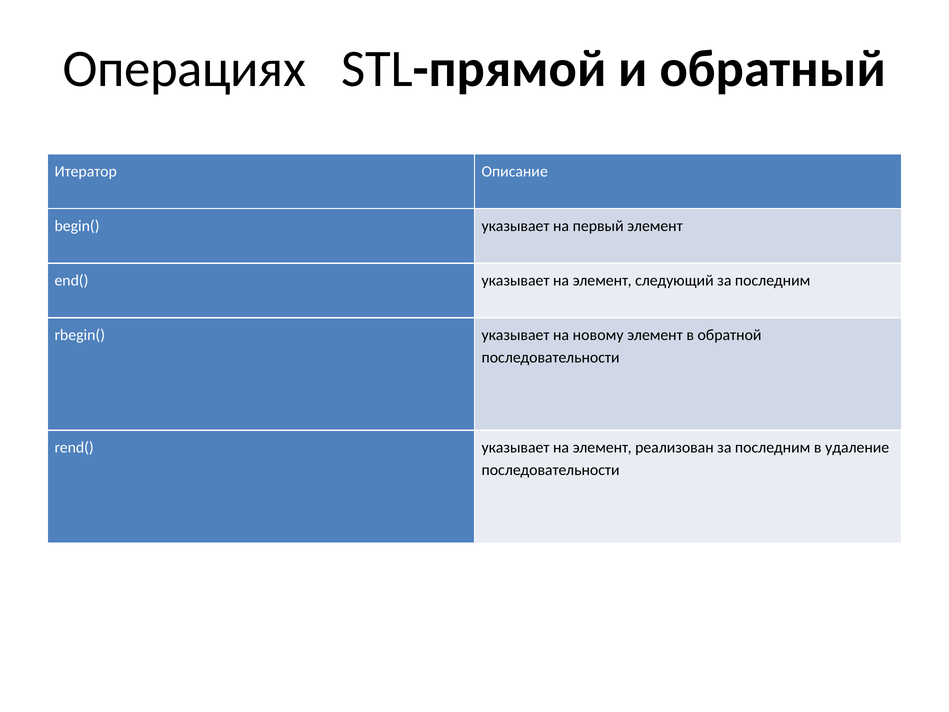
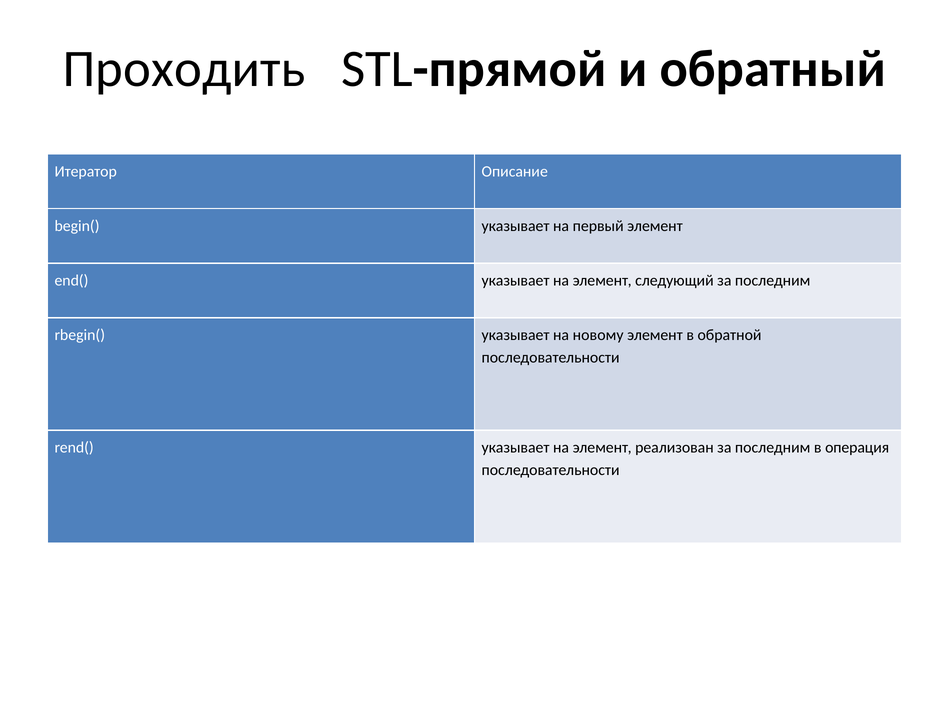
Операциях: Операциях -> Проходить (184, 69)
удаление: удаление -> операция (857, 448)
